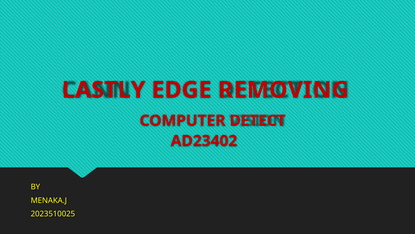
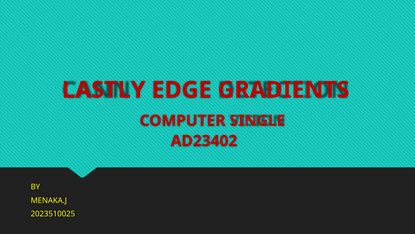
REMOVING: REMOVING -> GRADIENTS (284, 90)
DETECT: DETECT -> SINGLE (257, 120)
